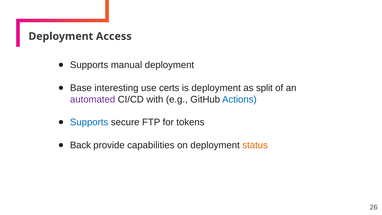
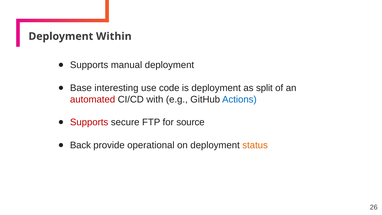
Access: Access -> Within (114, 36)
certs: certs -> code (169, 88)
automated colour: purple -> red (93, 99)
Supports colour: blue -> red (89, 122)
tokens: tokens -> source (190, 122)
capabilities: capabilities -> operational (151, 145)
